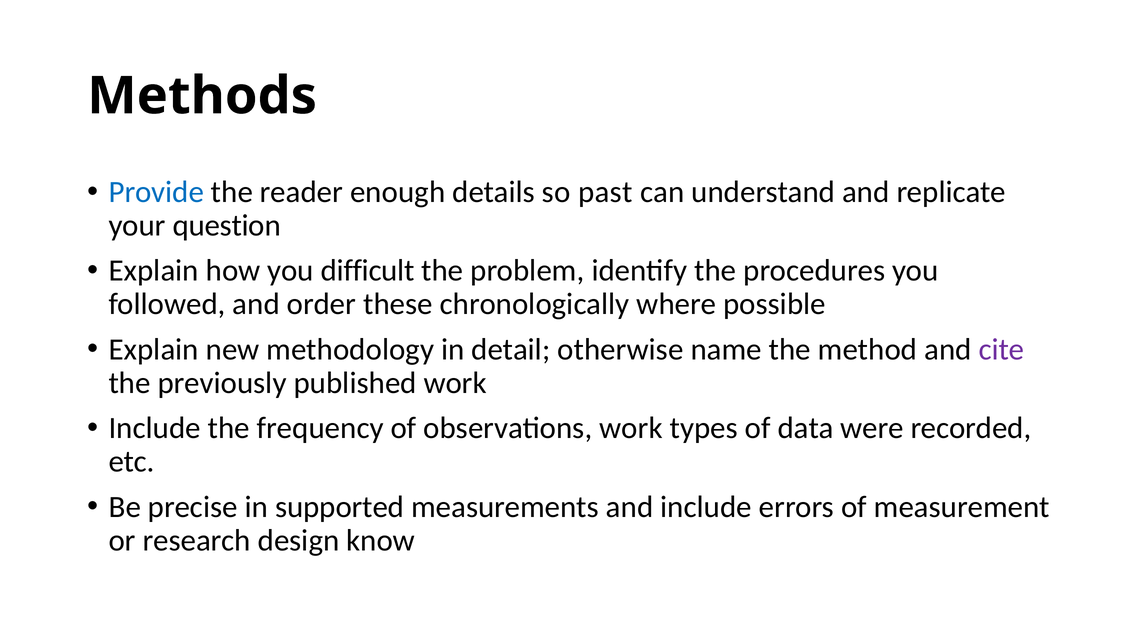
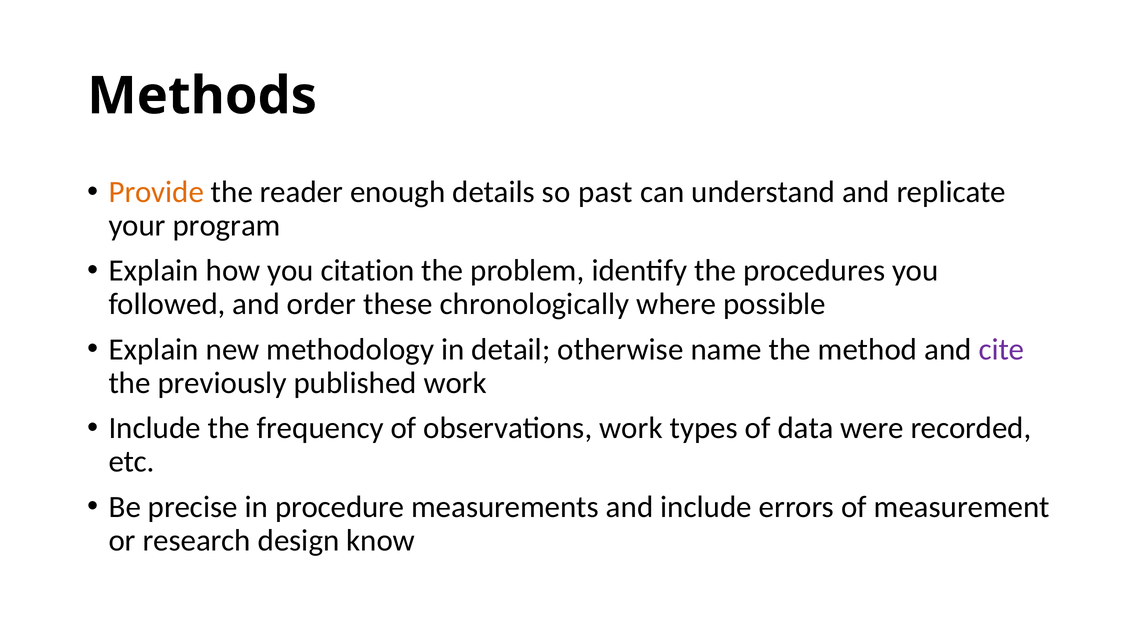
Provide colour: blue -> orange (156, 192)
question: question -> program (227, 226)
difficult: difficult -> citation (368, 271)
supported: supported -> procedure (340, 507)
